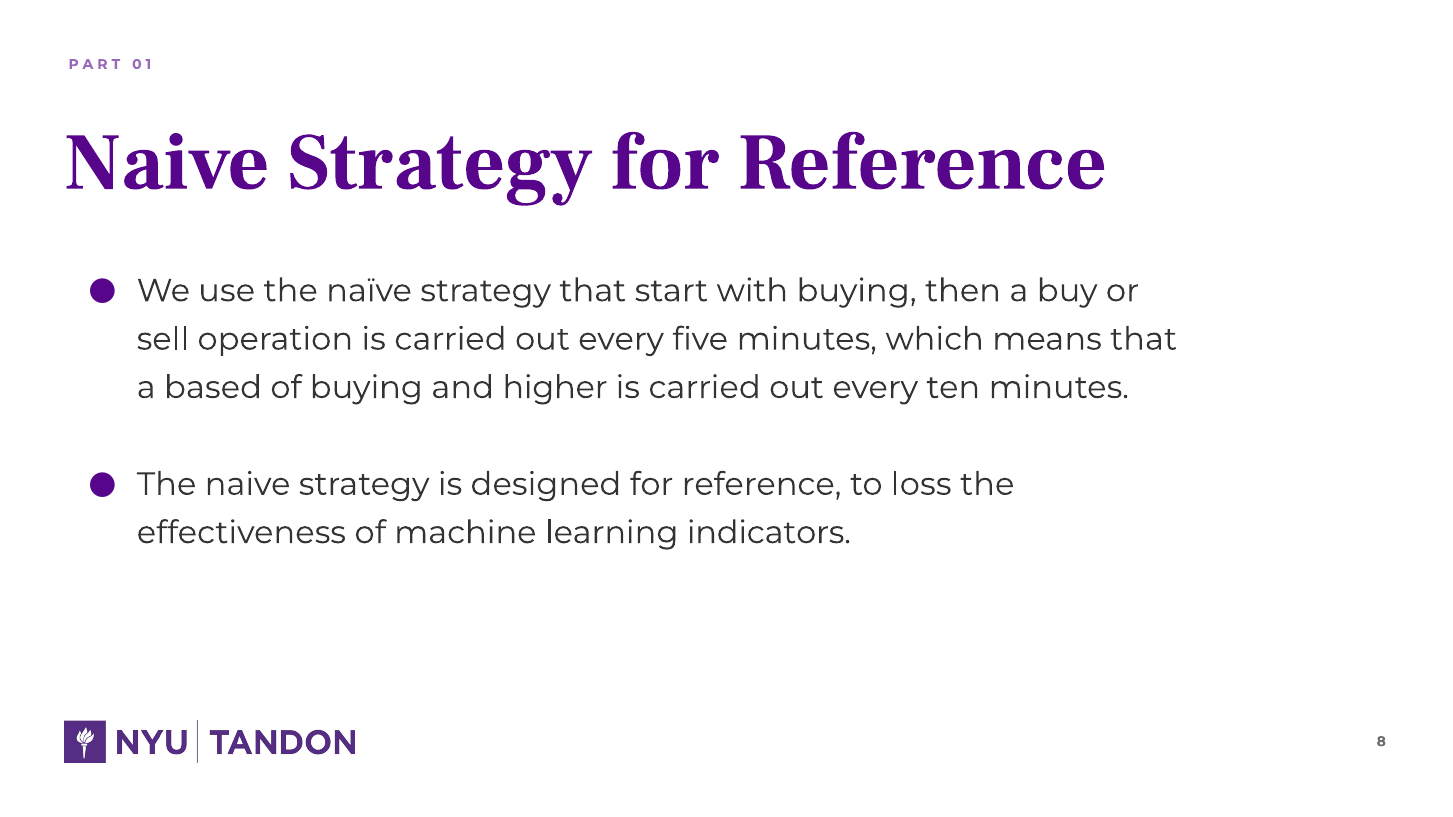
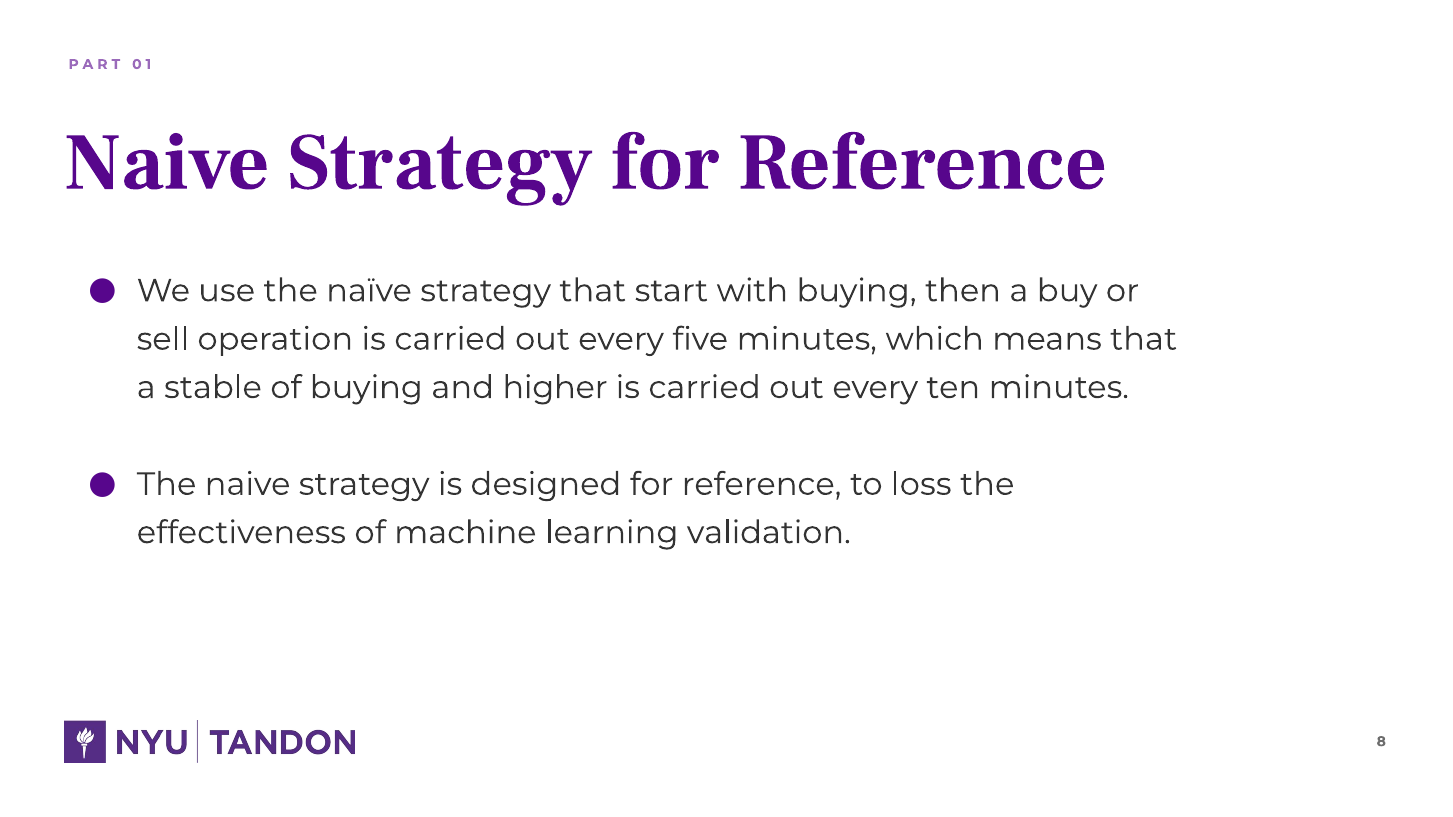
based: based -> stable (213, 388)
indicators: indicators -> validation (769, 533)
